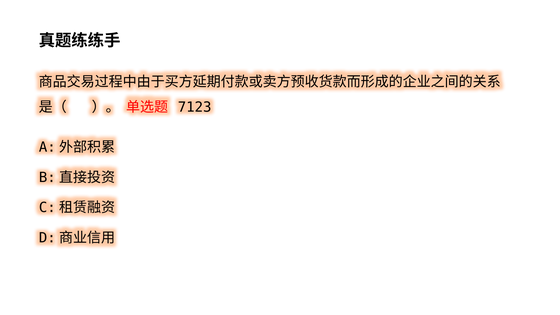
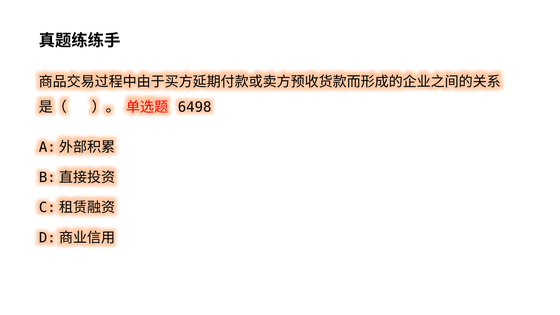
7123: 7123 -> 6498 (195, 107)
